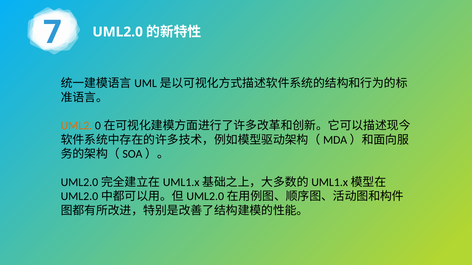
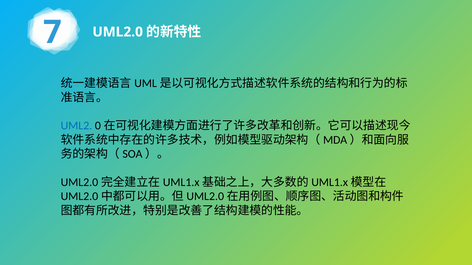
UML2 colour: orange -> blue (76, 126)
